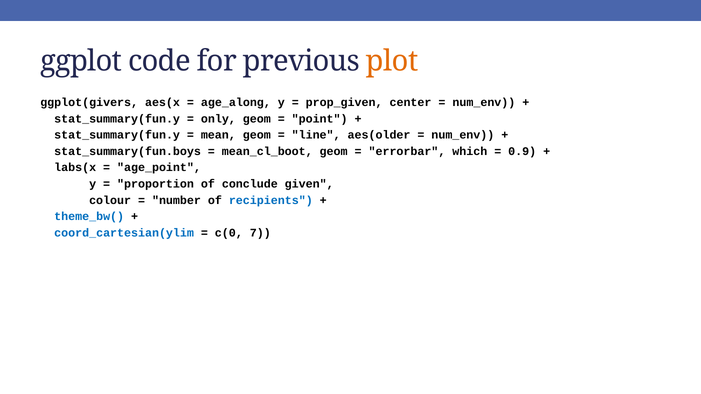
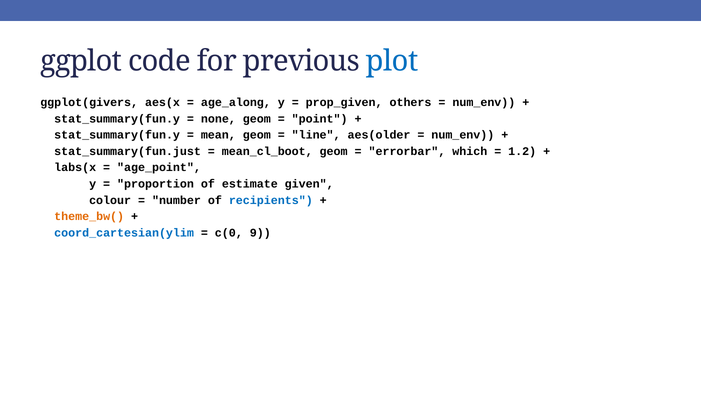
plot colour: orange -> blue (392, 61)
center: center -> others (411, 102)
only: only -> none (218, 119)
stat_summary(fun.boys: stat_summary(fun.boys -> stat_summary(fun.just (128, 151)
0.9: 0.9 -> 1.2 (522, 151)
conclude: conclude -> estimate (250, 184)
theme_bw( colour: blue -> orange (89, 217)
7: 7 -> 9 (260, 233)
